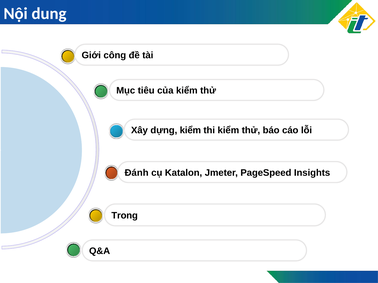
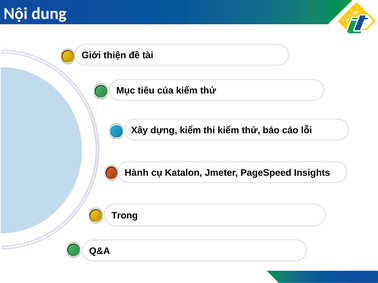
công: công -> thiện (115, 55)
Đánh: Đánh -> Hành (137, 173)
